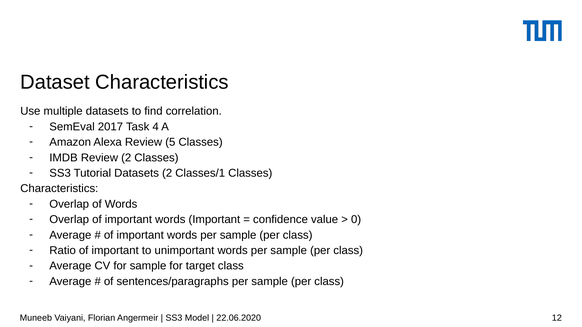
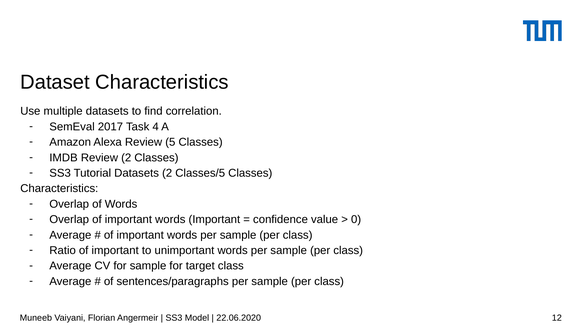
Classes/1: Classes/1 -> Classes/5 (200, 173)
